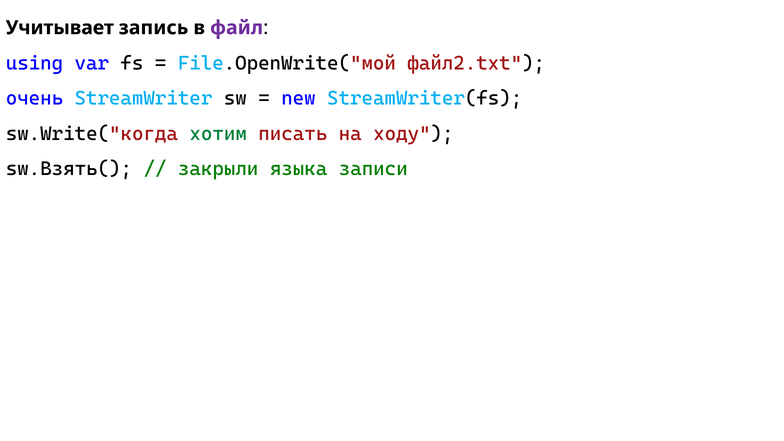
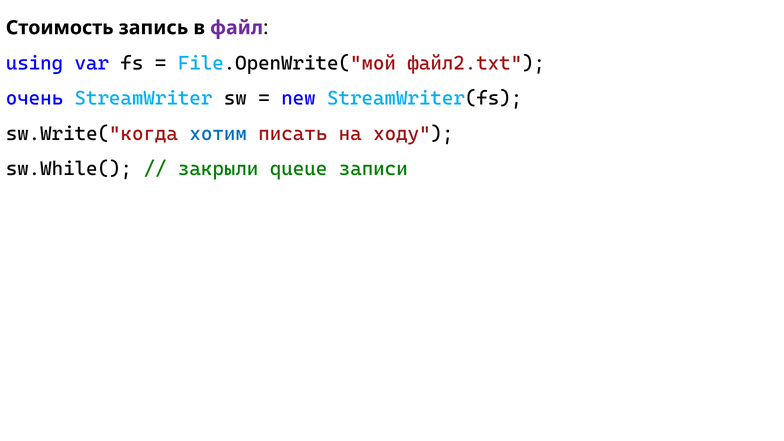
Учитывает: Учитывает -> Стоимость (60, 28)
хотим colour: green -> blue (218, 134)
sw.Взять(: sw.Взять( -> sw.While( (69, 169)
языка: языка -> queue (299, 169)
